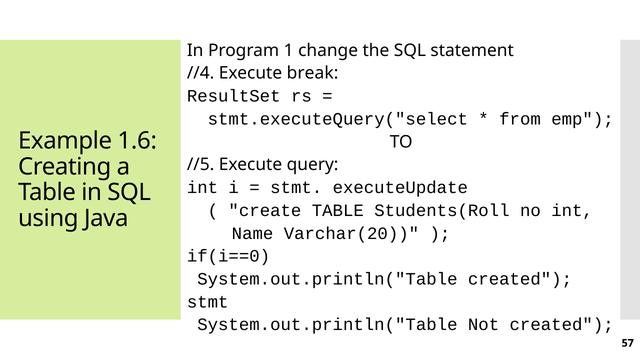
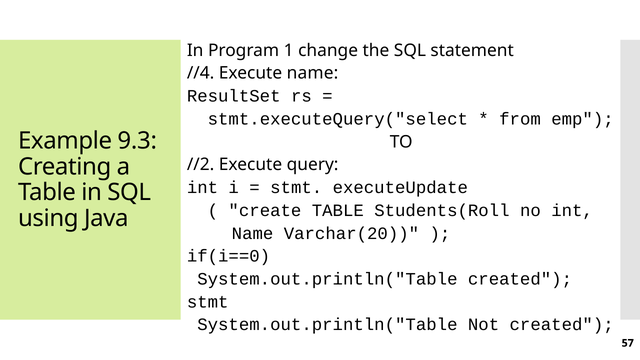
Execute break: break -> name (313, 73)
1.6: 1.6 -> 9.3 (137, 141)
//5: //5 -> //2 (201, 165)
